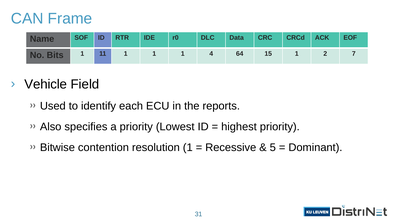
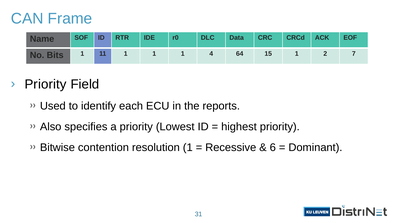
Vehicle: Vehicle -> Priority (46, 84)
5: 5 -> 6 (273, 148)
